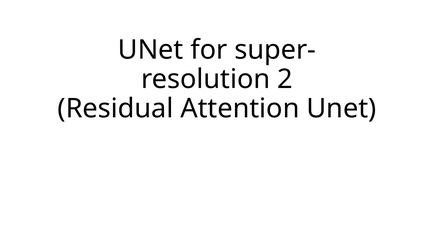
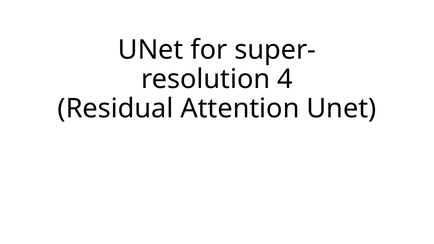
2: 2 -> 4 (285, 79)
